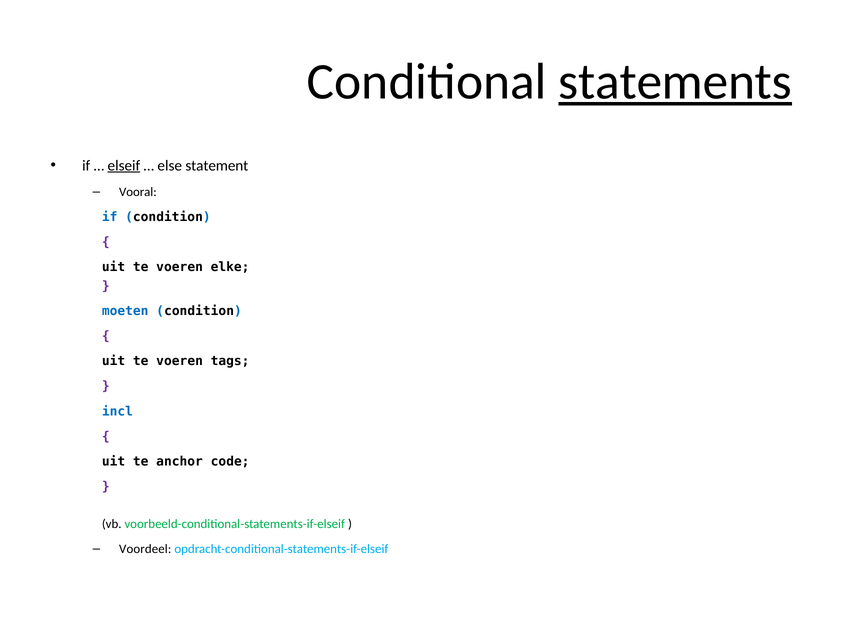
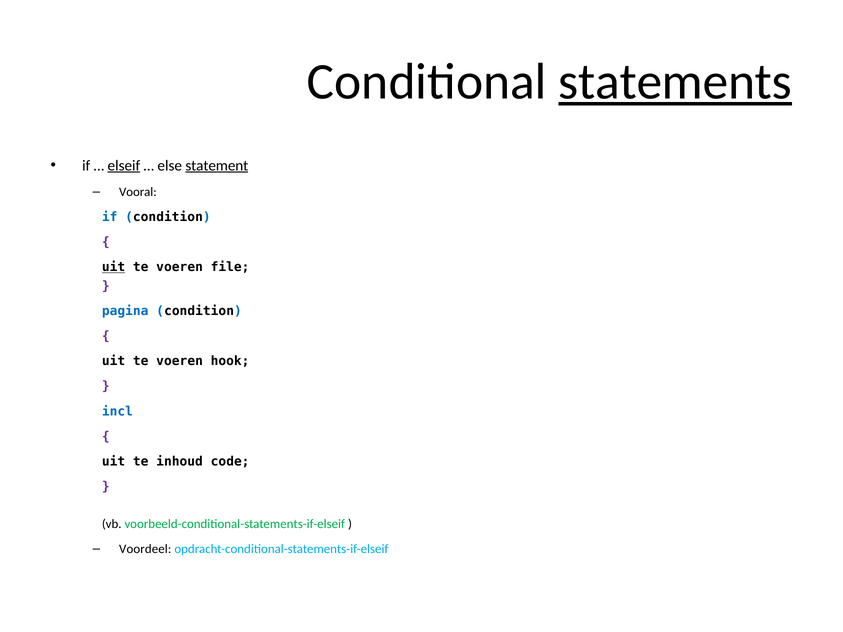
statement underline: none -> present (217, 166)
uit underline: none -> present (114, 267)
elke: elke -> file (230, 267)
moeten: moeten -> pagina (125, 311)
tags: tags -> hook (230, 361)
anchor: anchor -> inhoud (180, 462)
